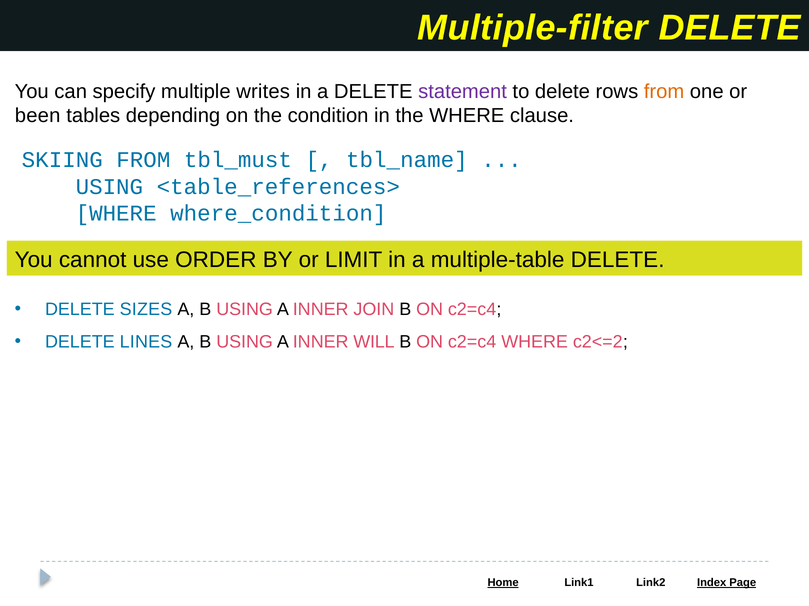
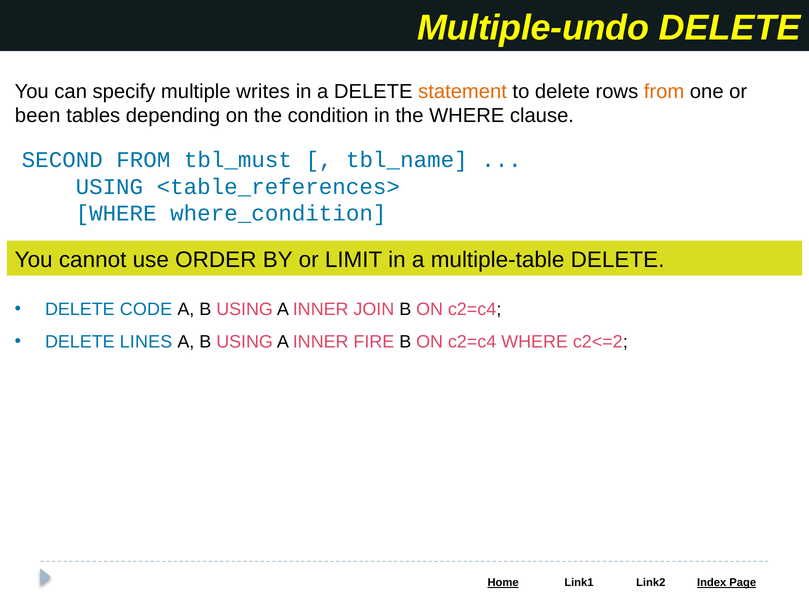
Multiple-filter: Multiple-filter -> Multiple-undo (533, 28)
statement colour: purple -> orange (463, 92)
SKIING: SKIING -> SECOND (62, 160)
SIZES: SIZES -> CODE (146, 310)
WILL: WILL -> FIRE (374, 342)
